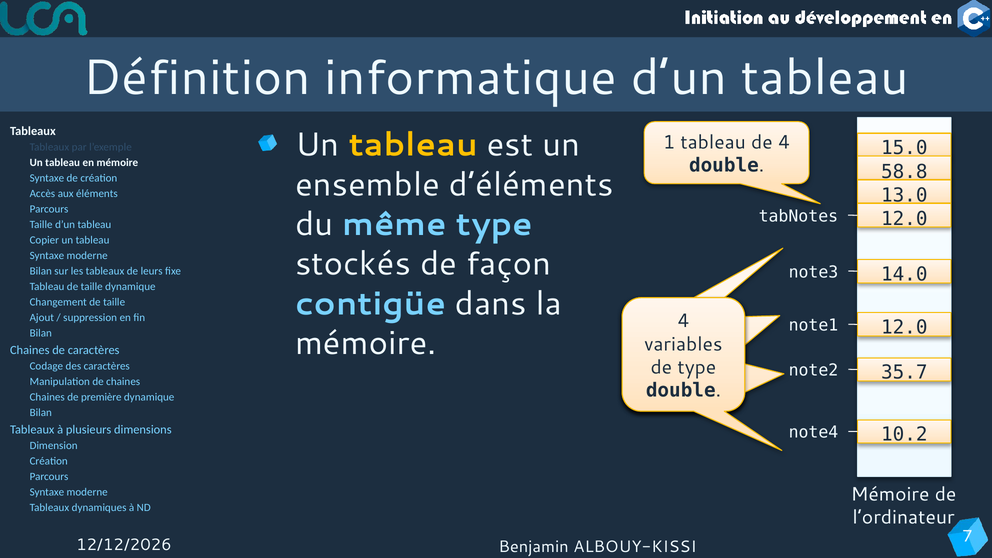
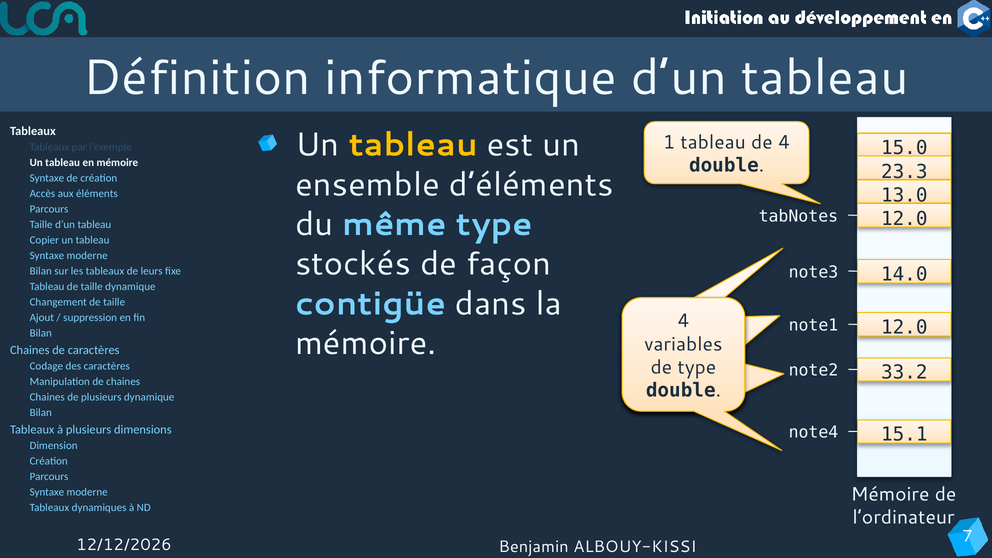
58.8: 58.8 -> 23.3 (904, 172)
35.7: 35.7 -> 33.2 (904, 372)
de première: première -> plusieurs (101, 397)
10.2: 10.2 -> 15.1 (904, 434)
